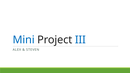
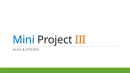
III colour: blue -> orange (80, 40)
